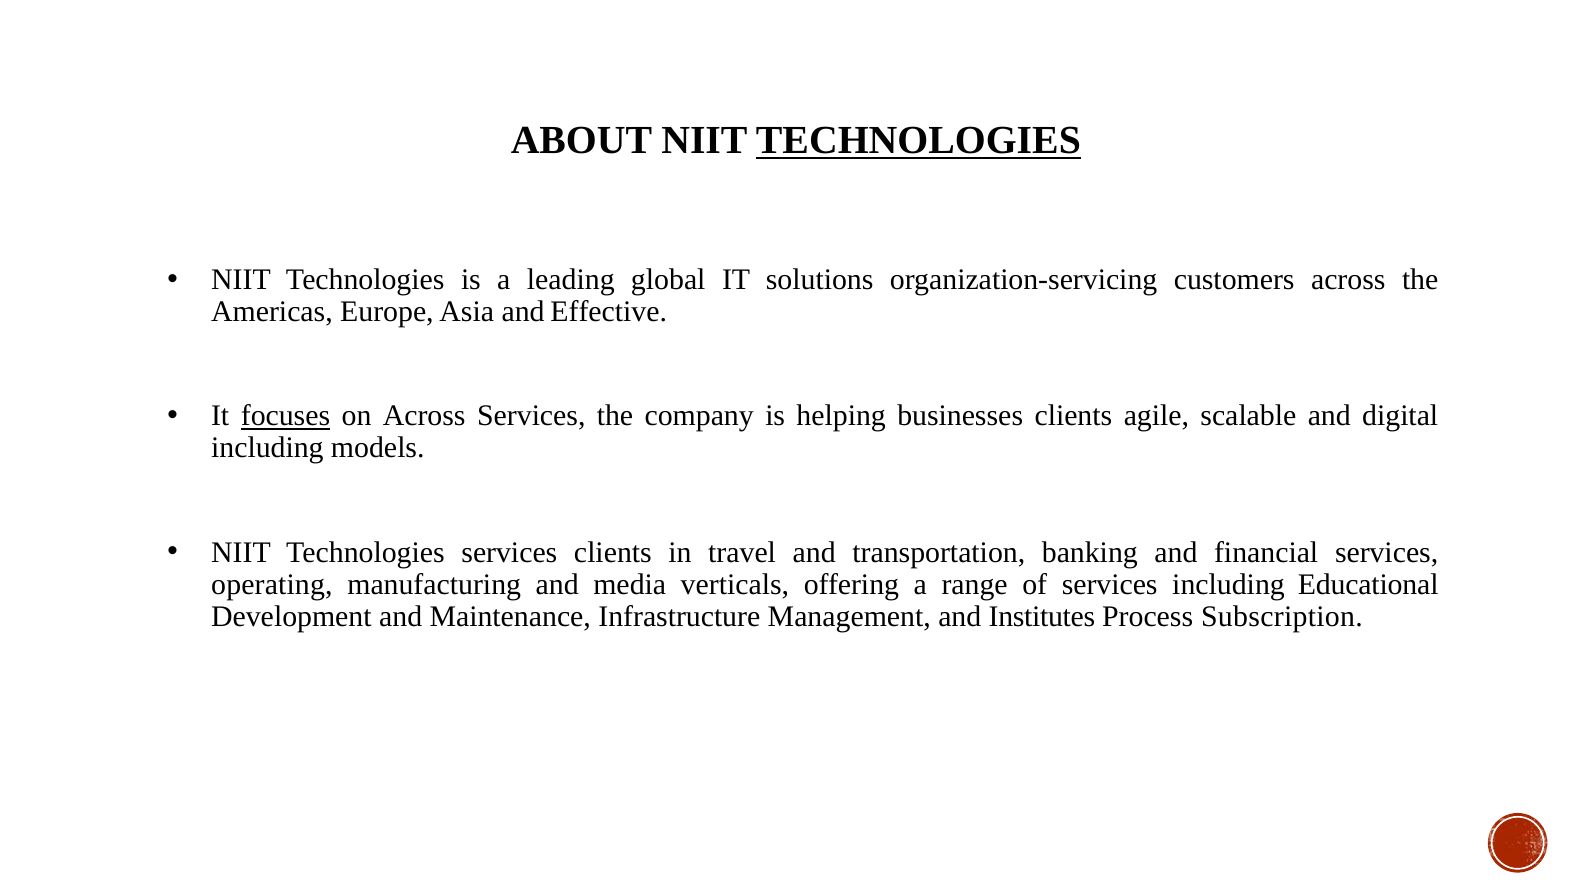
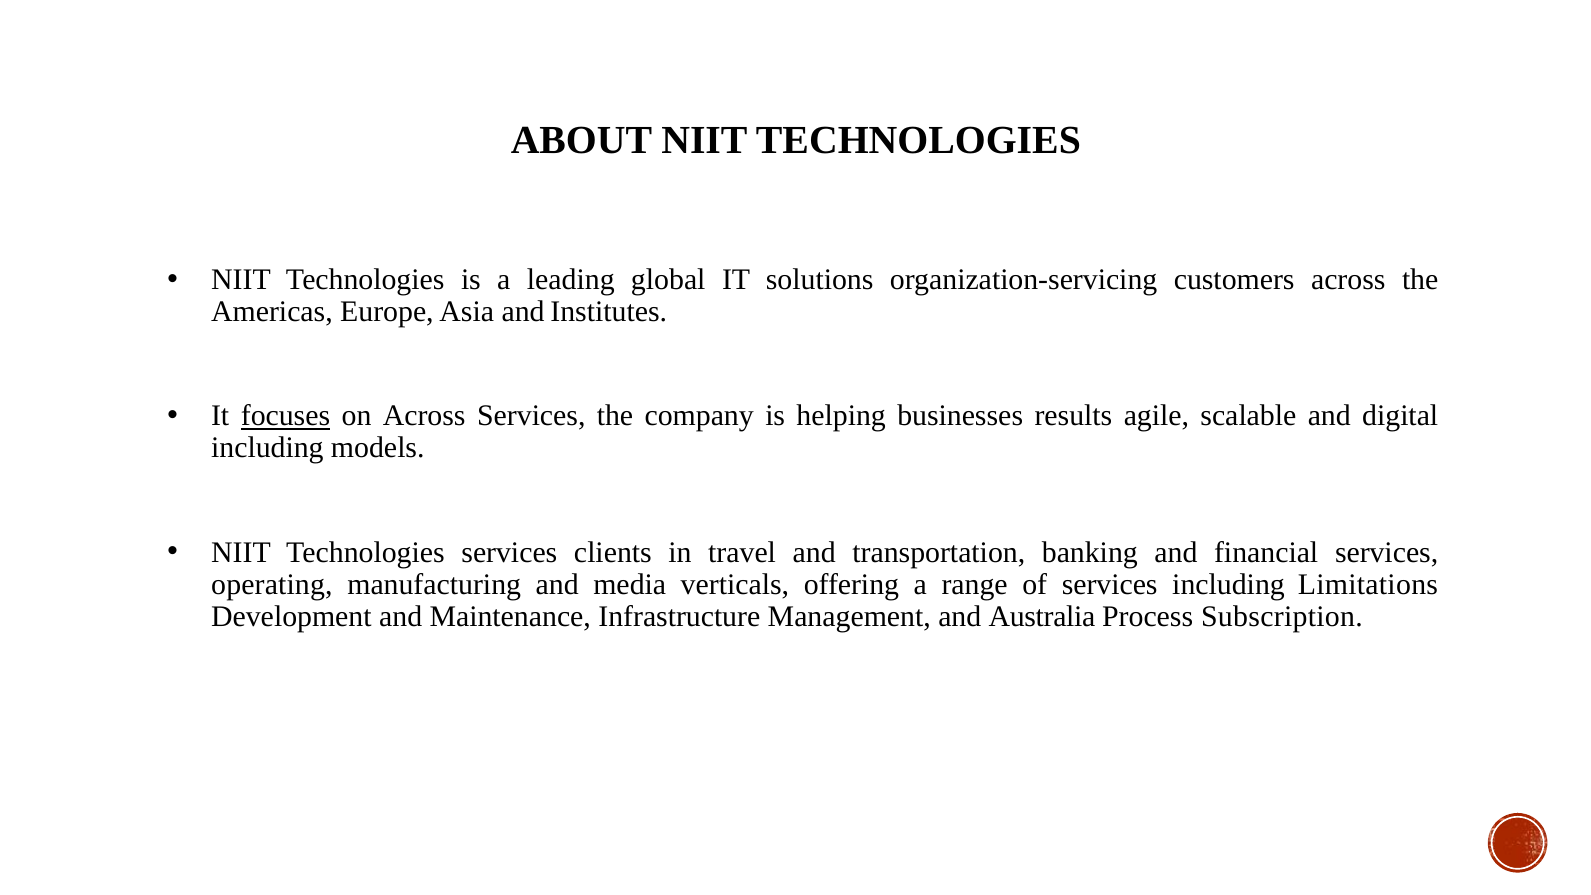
TECHNOLOGIES underline: present -> none (918, 141)
Effective: Effective -> Institutes (609, 312)
businesses clients: clients -> results (1073, 416)
Educational: Educational -> Limitations (1368, 584)
Institutes: Institutes -> Australia (1042, 617)
